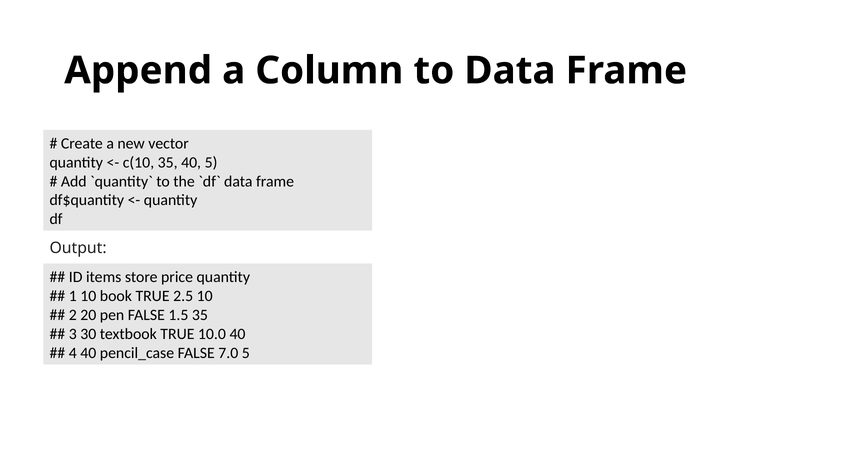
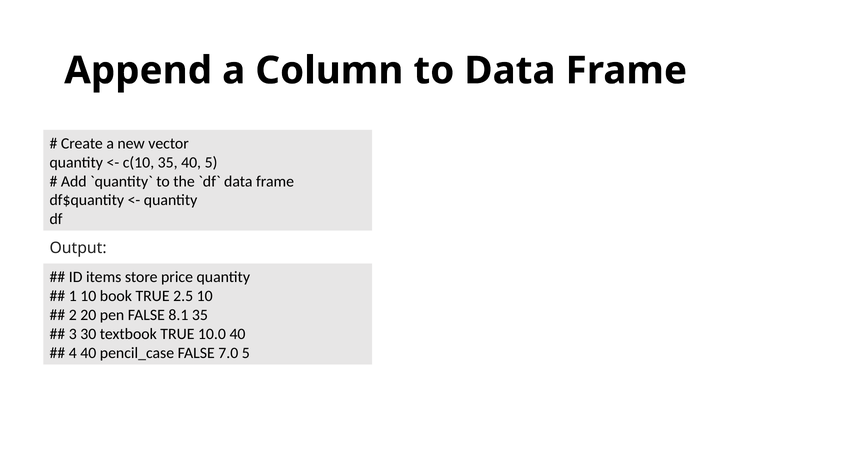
1.5: 1.5 -> 8.1 (178, 316)
